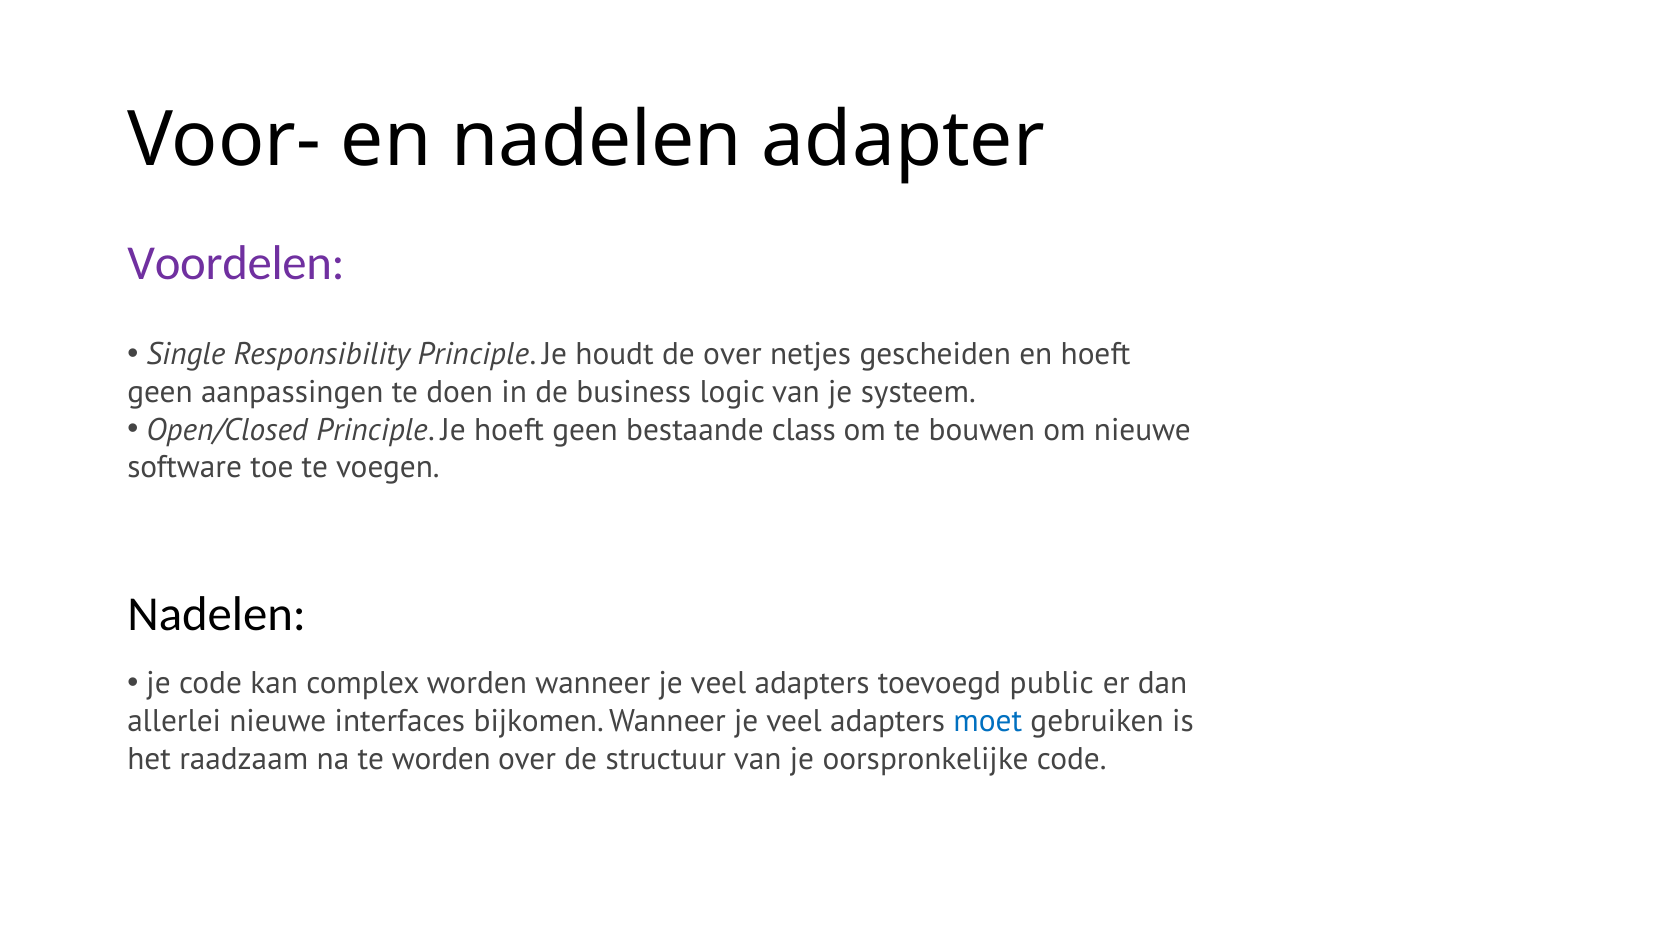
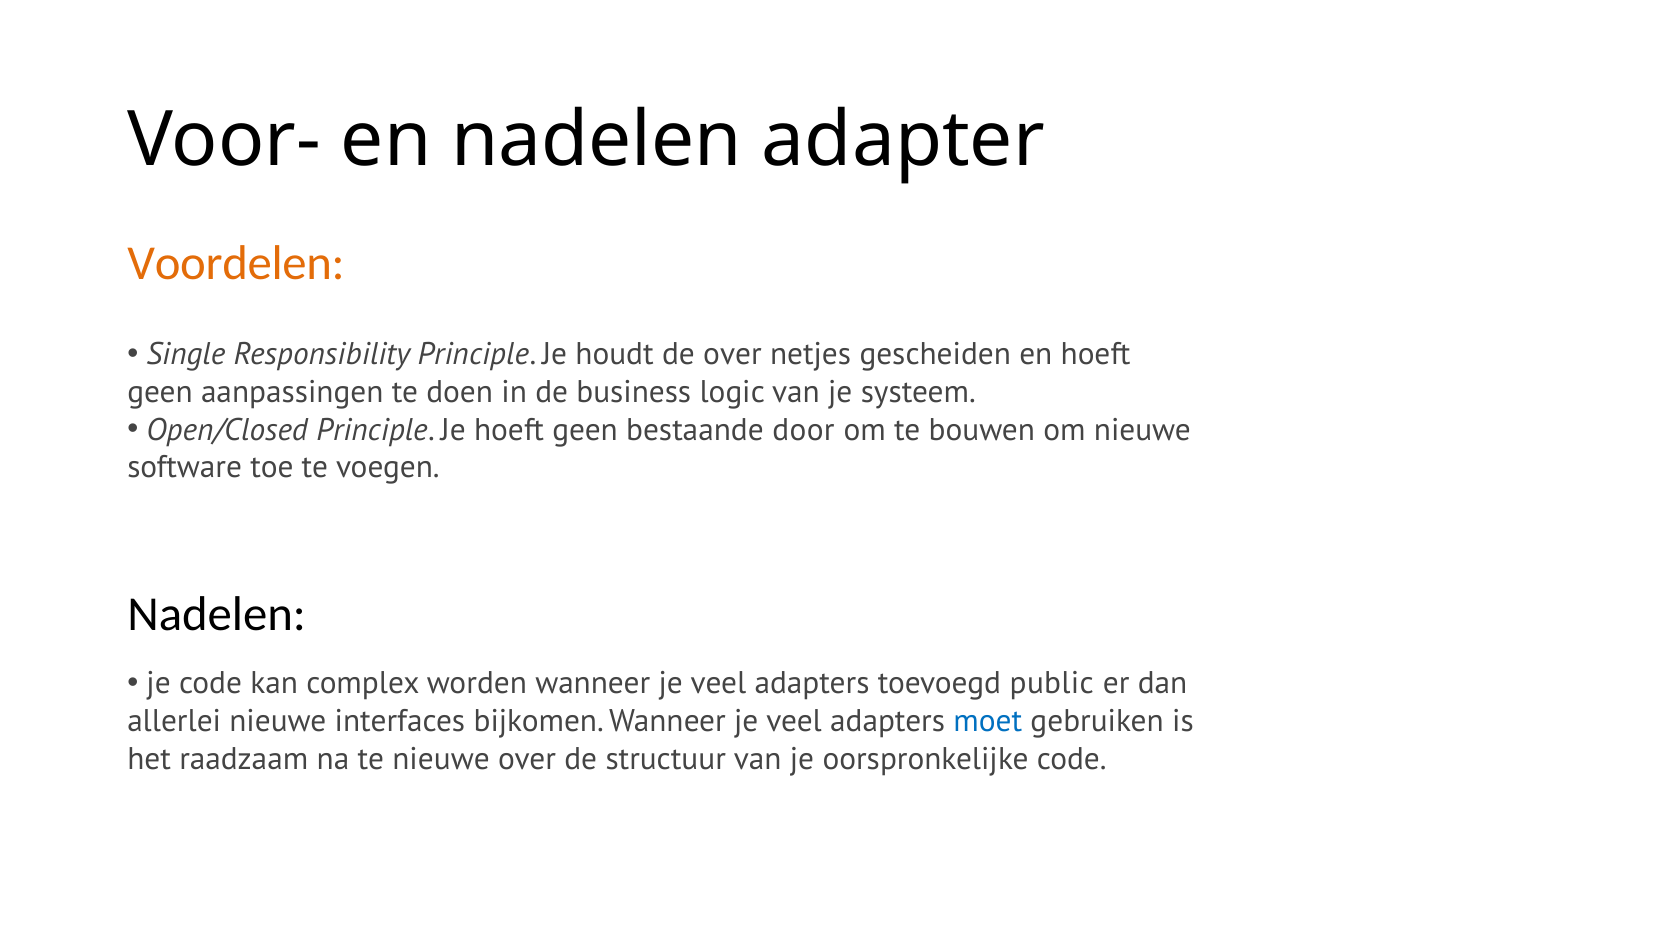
Voordelen colour: purple -> orange (236, 264)
class: class -> door (804, 429)
te worden: worden -> nieuwe (441, 758)
